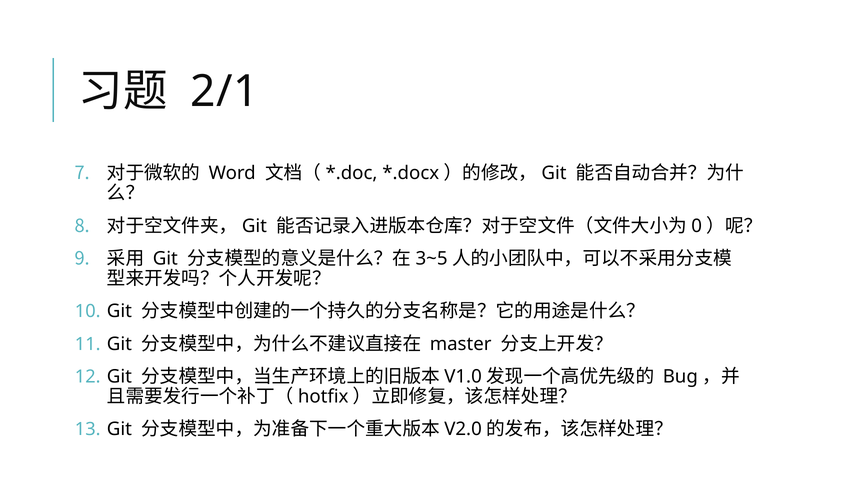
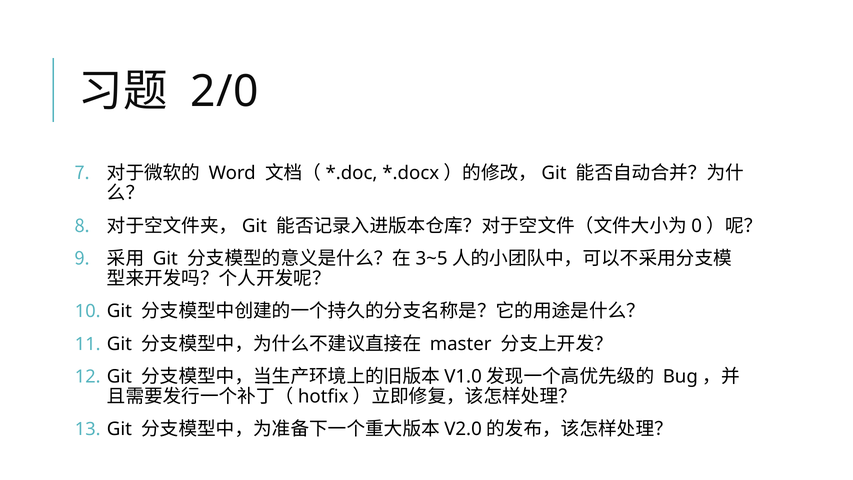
2/1: 2/1 -> 2/0 (224, 92)
